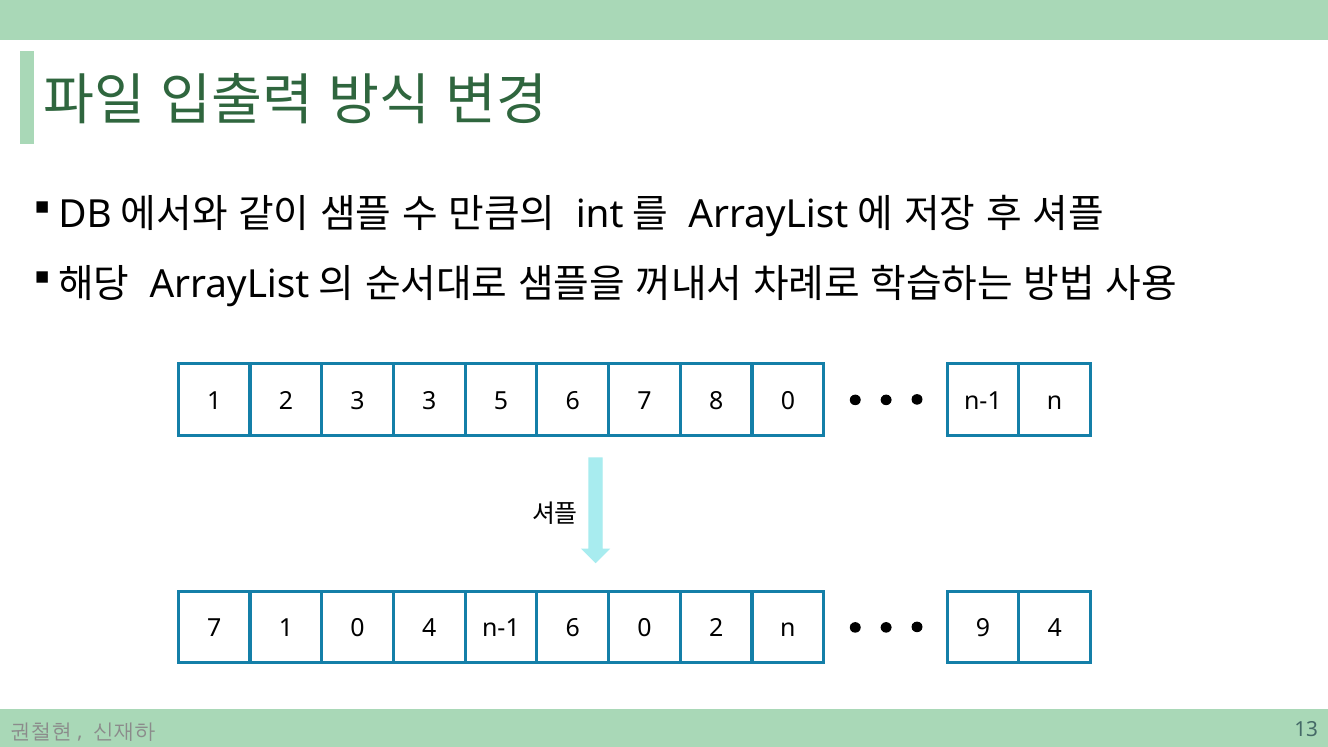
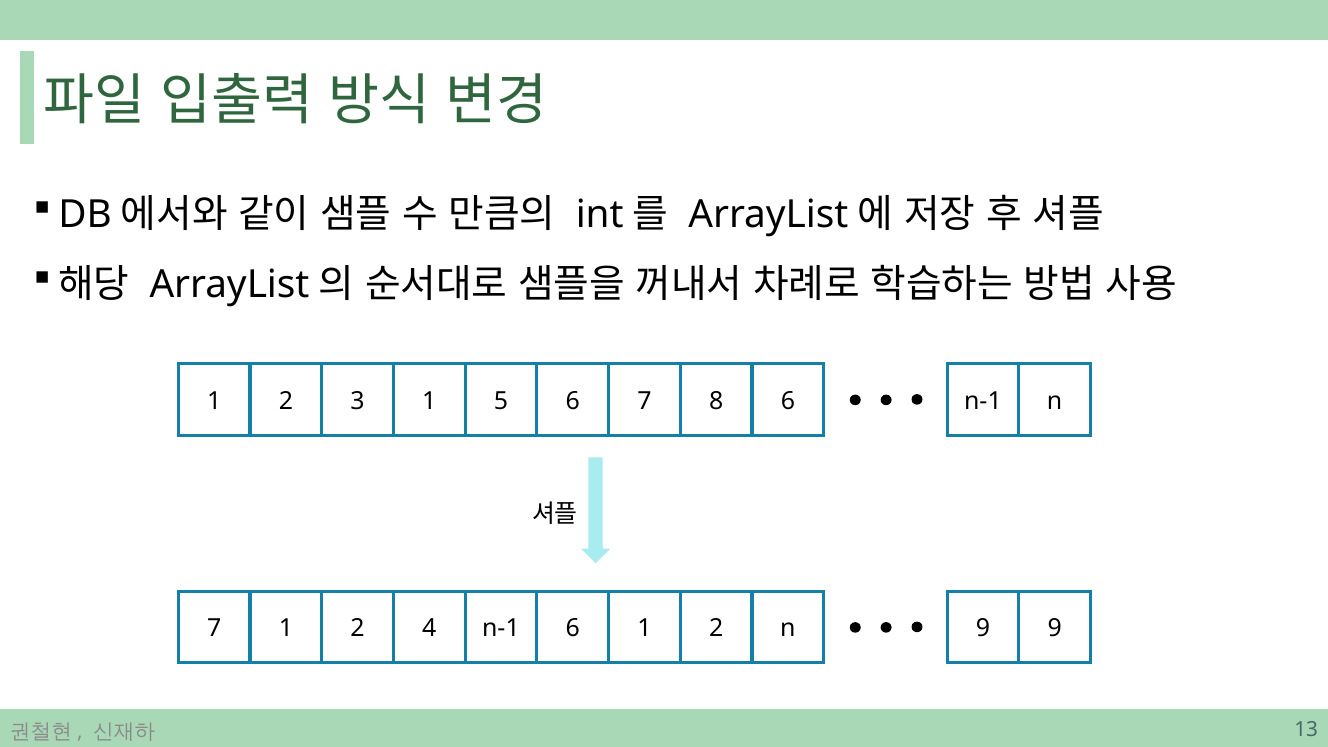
3 3: 3 -> 1 (429, 401)
8 0: 0 -> 6 (788, 401)
7 1 0: 0 -> 2 (358, 629)
6 0: 0 -> 1 (644, 629)
9 4: 4 -> 9 (1055, 629)
